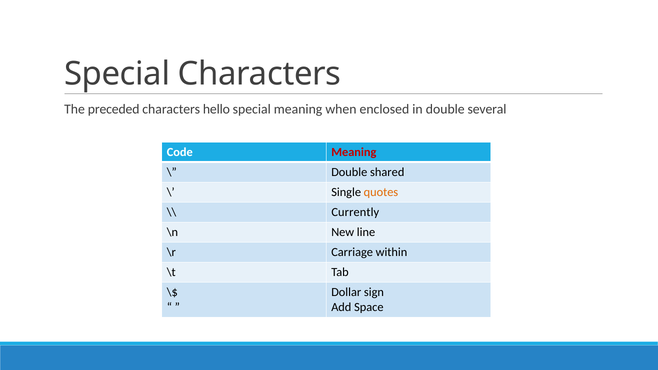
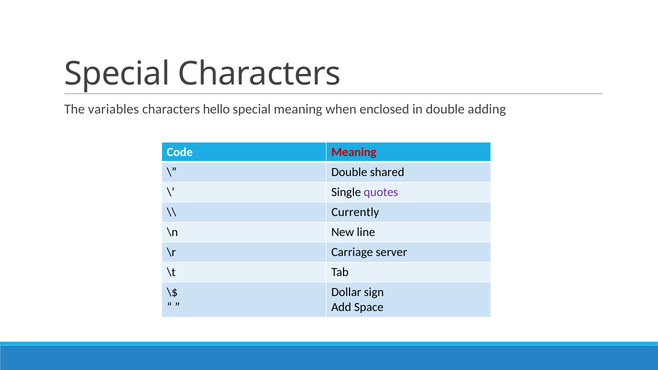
preceded: preceded -> variables (114, 109)
several: several -> adding (487, 109)
quotes colour: orange -> purple (381, 192)
within: within -> server (391, 252)
